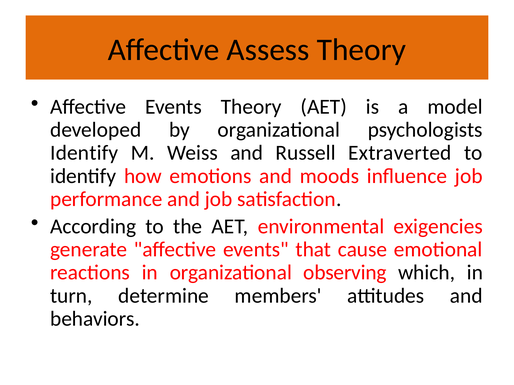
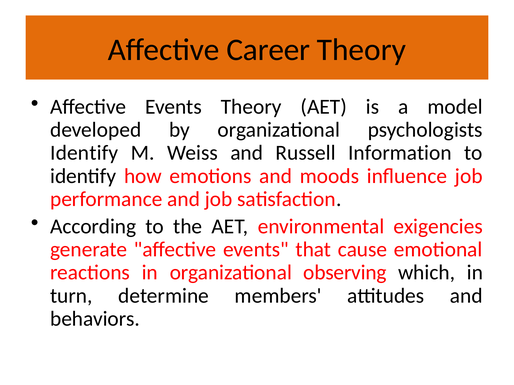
Assess: Assess -> Career (268, 50)
Extraverted: Extraverted -> Information (400, 153)
